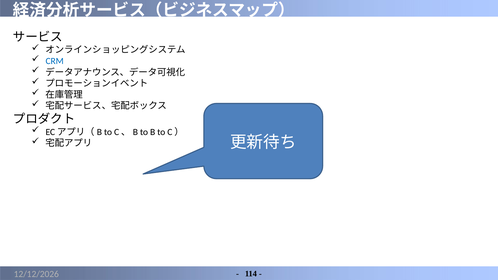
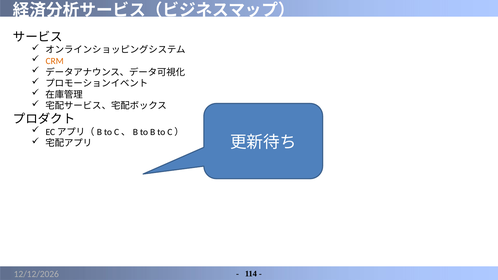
CRM colour: blue -> orange (55, 61)
